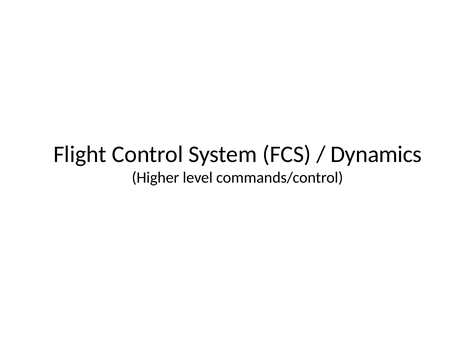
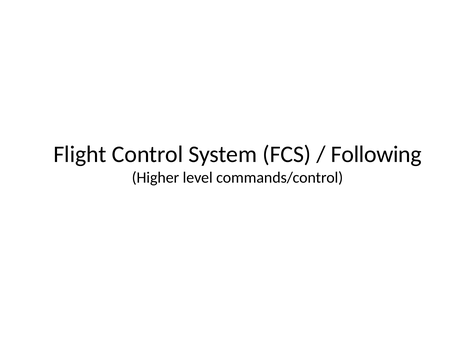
Dynamics: Dynamics -> Following (376, 154)
